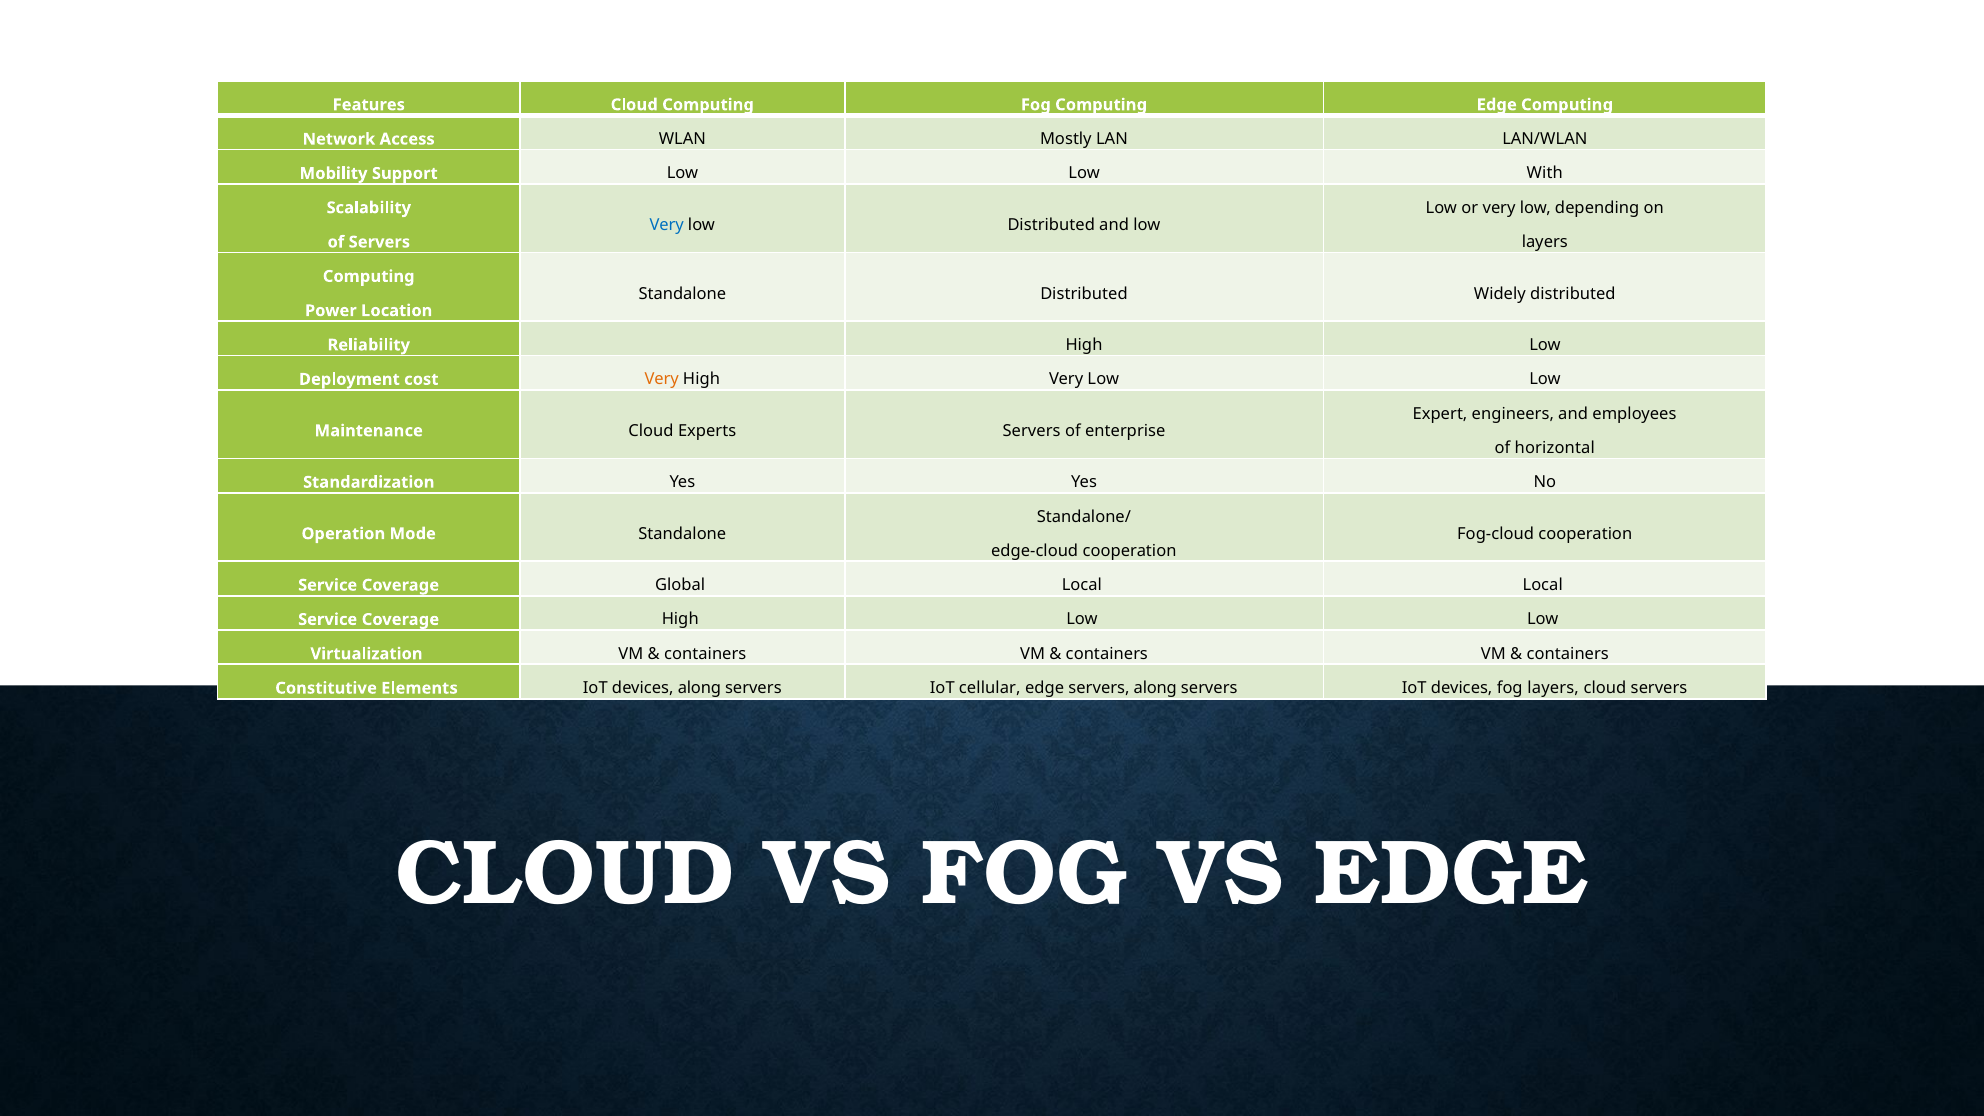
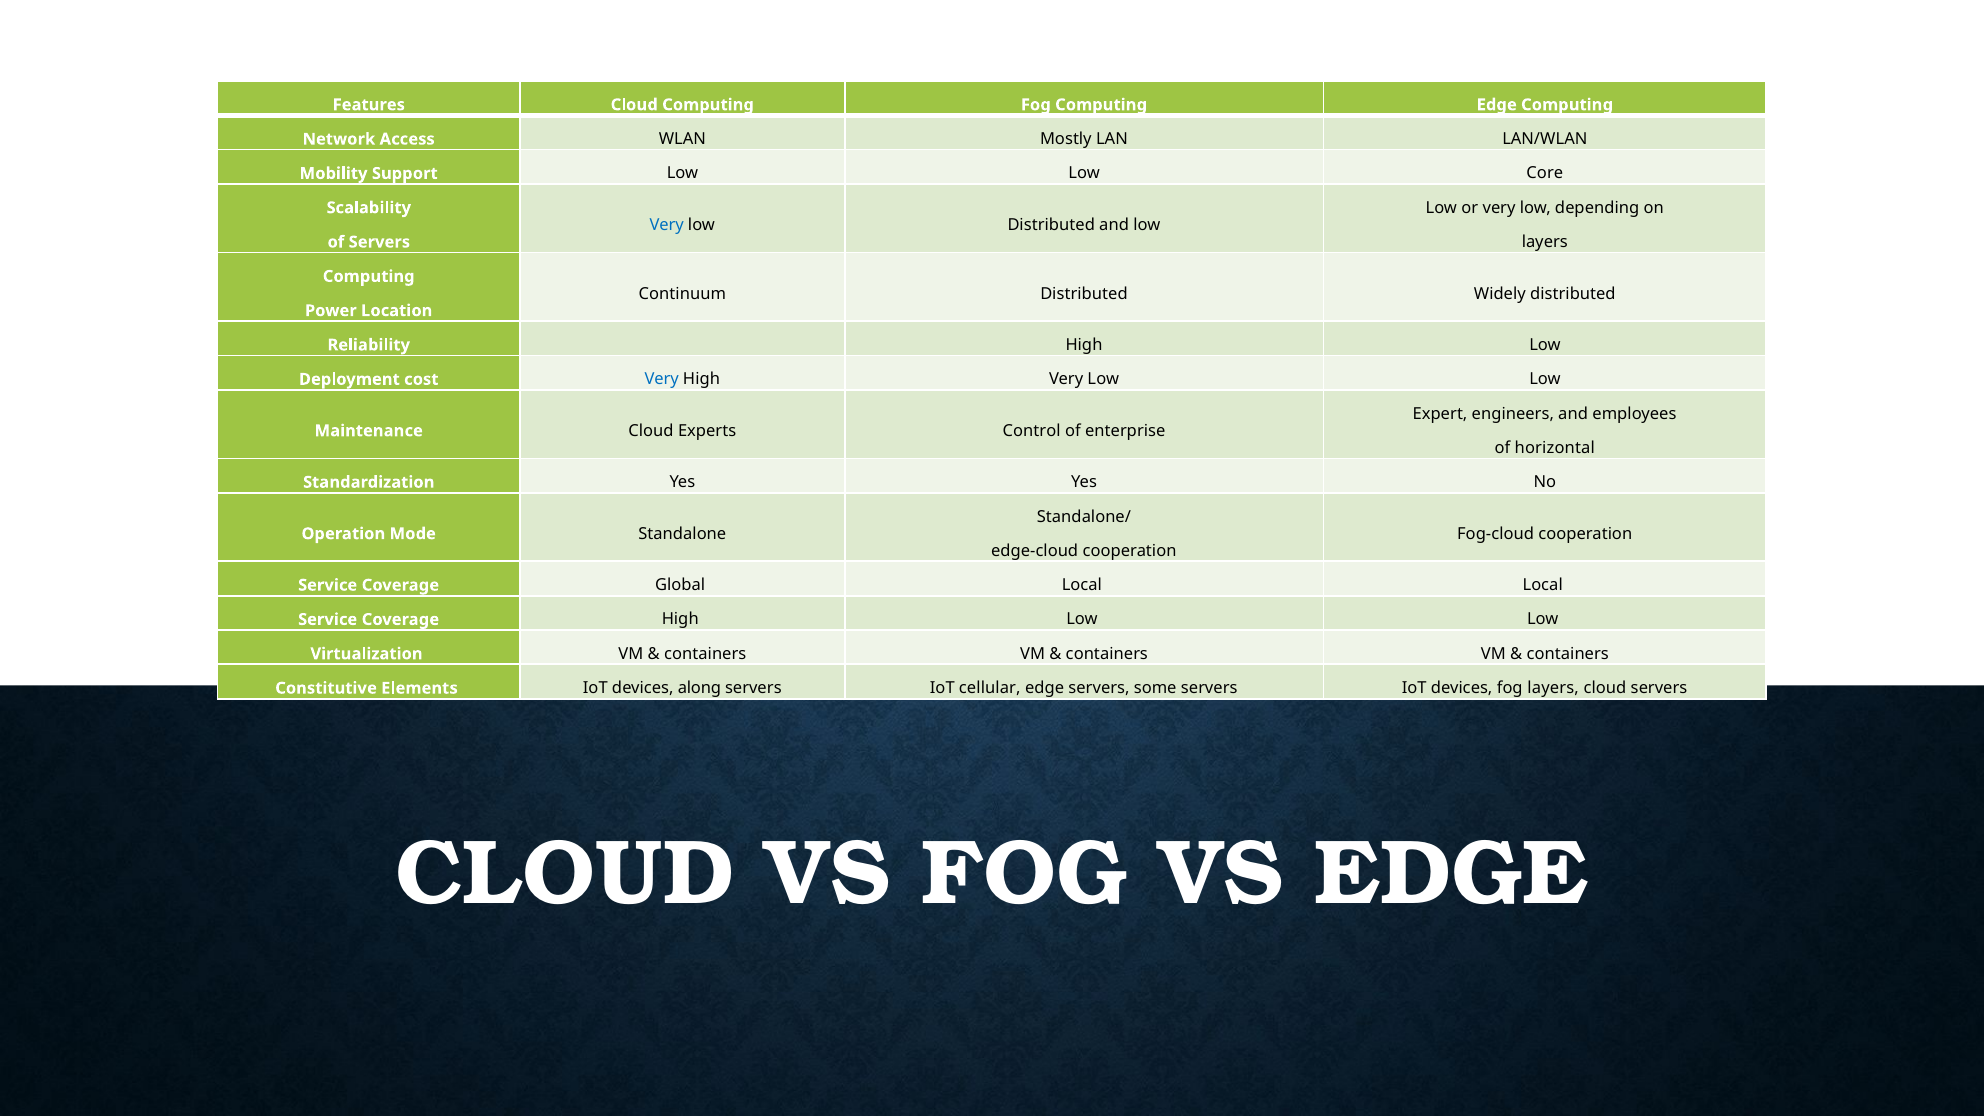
With: With -> Core (1545, 173)
Standalone: Standalone -> Continuum (682, 294)
Very colour: orange -> blue (662, 379)
Experts Servers: Servers -> Control (1032, 431)
servers along: along -> some (1155, 688)
